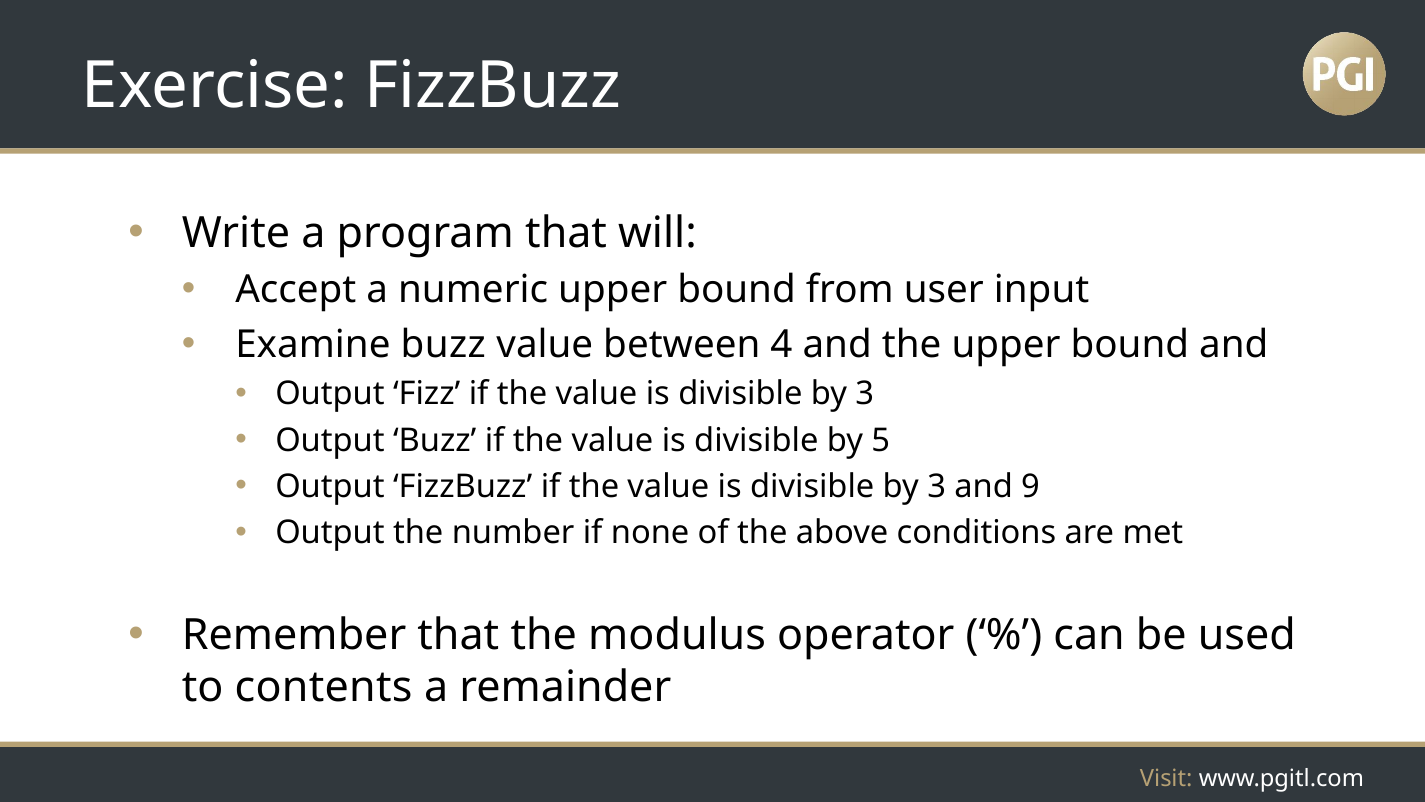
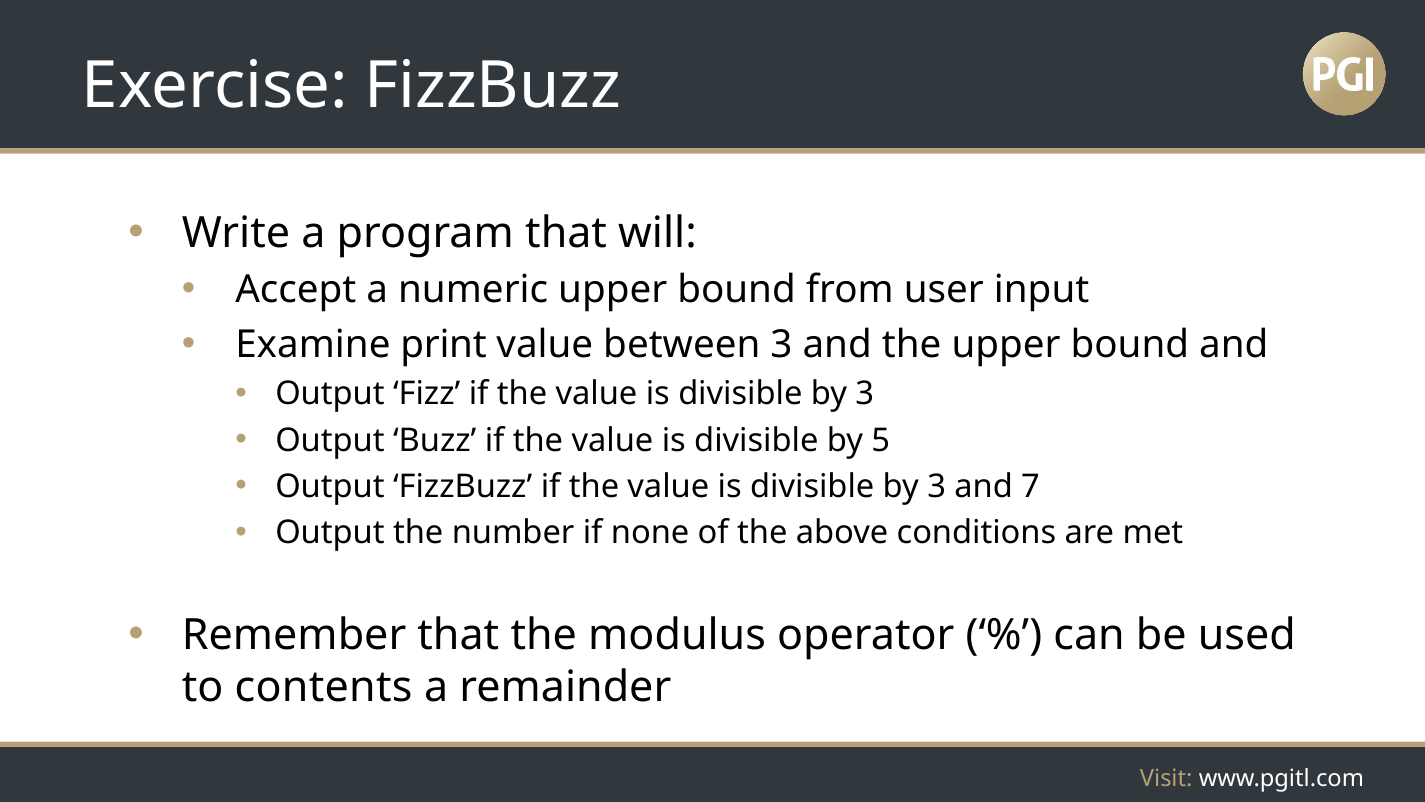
Examine buzz: buzz -> print (444, 345)
between 4: 4 -> 3 (782, 345)
9: 9 -> 7 (1031, 487)
